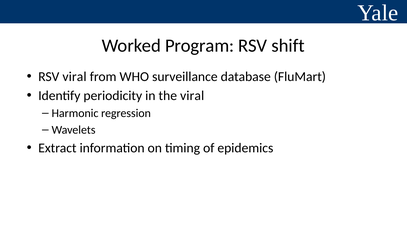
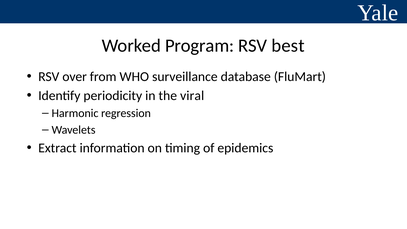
shift: shift -> best (288, 46)
RSV viral: viral -> over (75, 77)
